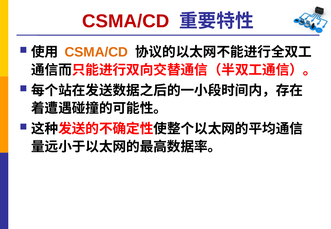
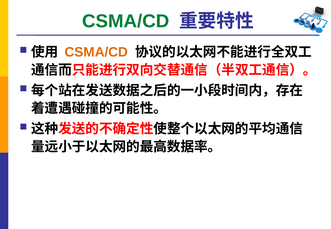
CSMA/CD colour: red -> green (126, 21)
